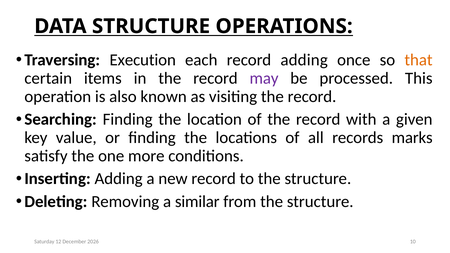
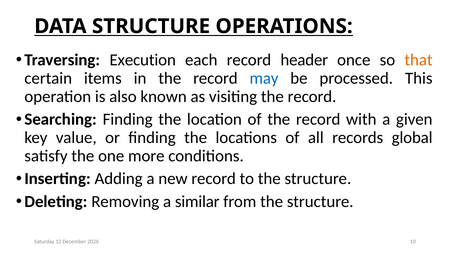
record adding: adding -> header (304, 60)
may colour: purple -> blue (264, 78)
marks: marks -> global (412, 138)
